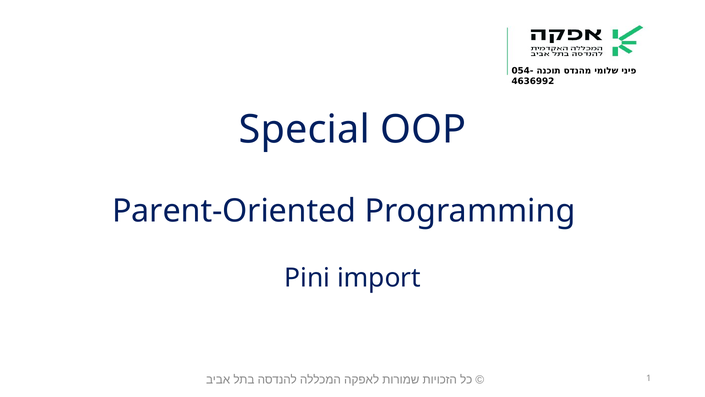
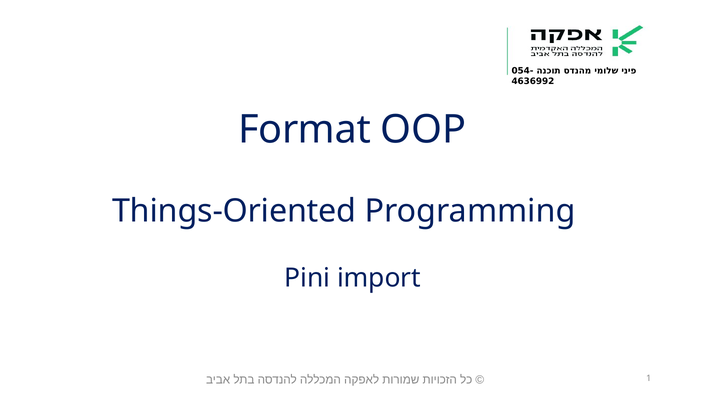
Special: Special -> Format (305, 130)
Parent-Oriented: Parent-Oriented -> Things-Oriented (234, 211)
